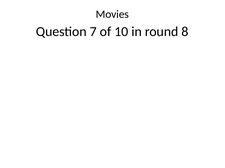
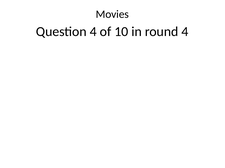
Question 7: 7 -> 4 (93, 32)
round 8: 8 -> 4 (185, 32)
